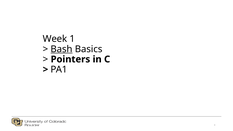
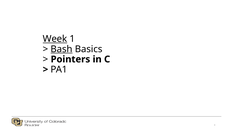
Week underline: none -> present (55, 39)
